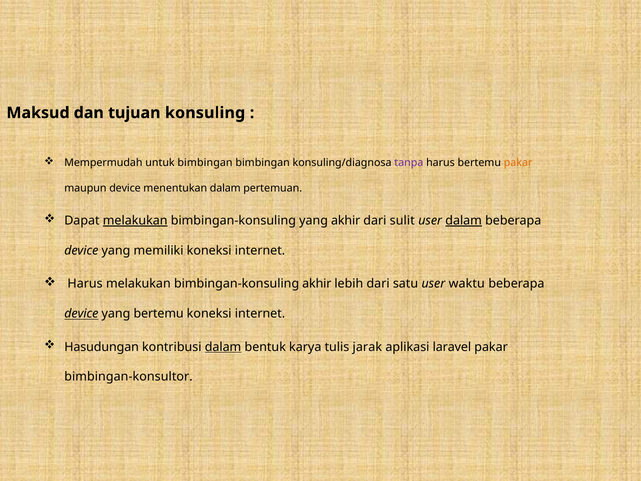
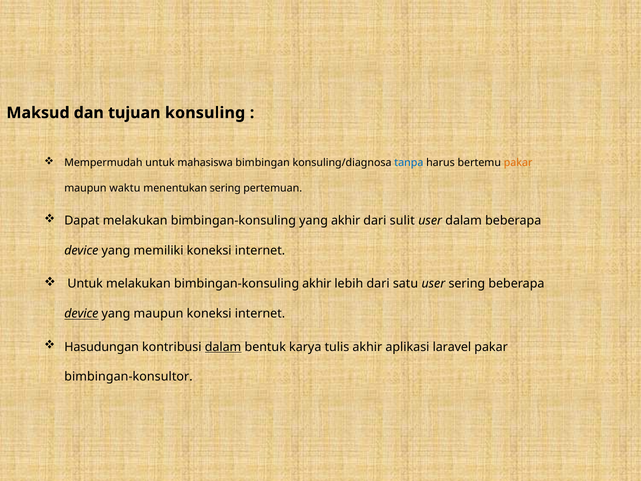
untuk bimbingan: bimbingan -> mahasiswa (205, 163)
tanpa colour: purple -> blue (409, 163)
maupun device: device -> waktu (125, 188)
menentukan dalam: dalam -> sering (225, 188)
melakukan underline: present -> none (135, 220)
dalam underline: present -> none (464, 220)
Harus: Harus -> Untuk (85, 284)
user waktu: waktu -> sering (467, 284)
yang bertemu: bertemu -> maupun (159, 314)
tulis jarak: jarak -> akhir (367, 347)
